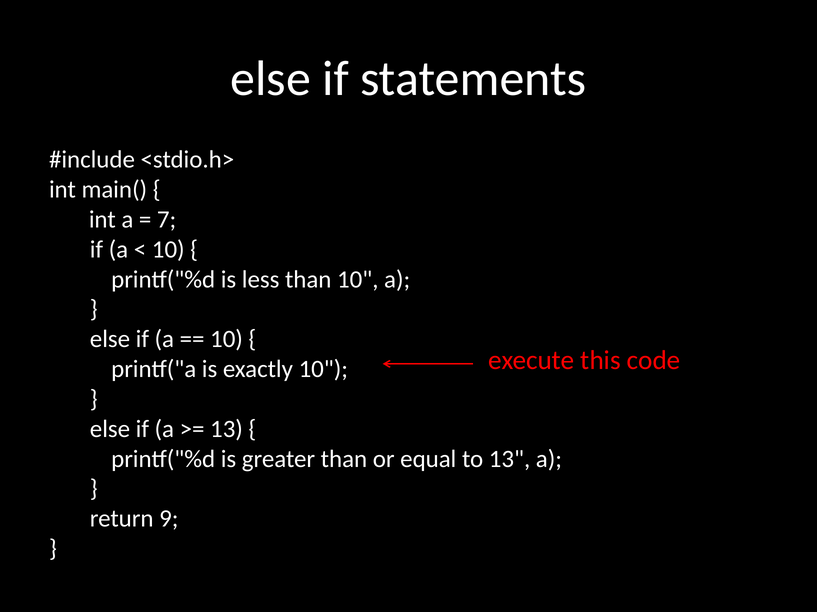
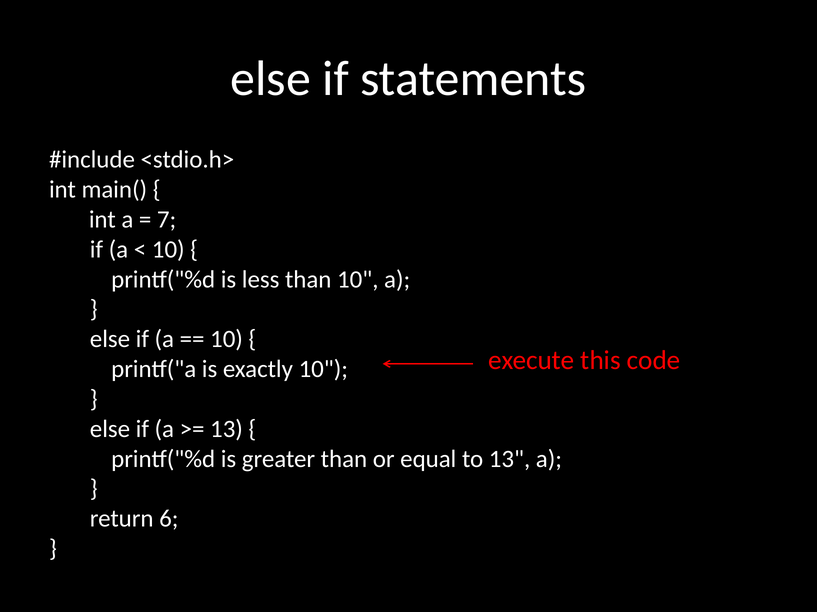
9: 9 -> 6 (169, 519)
